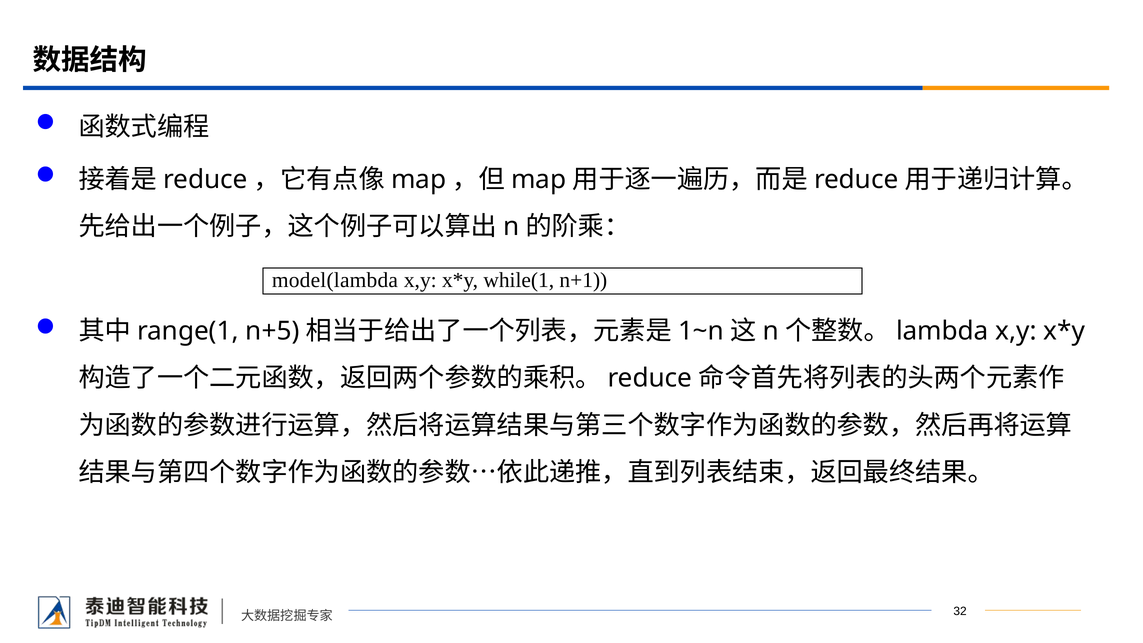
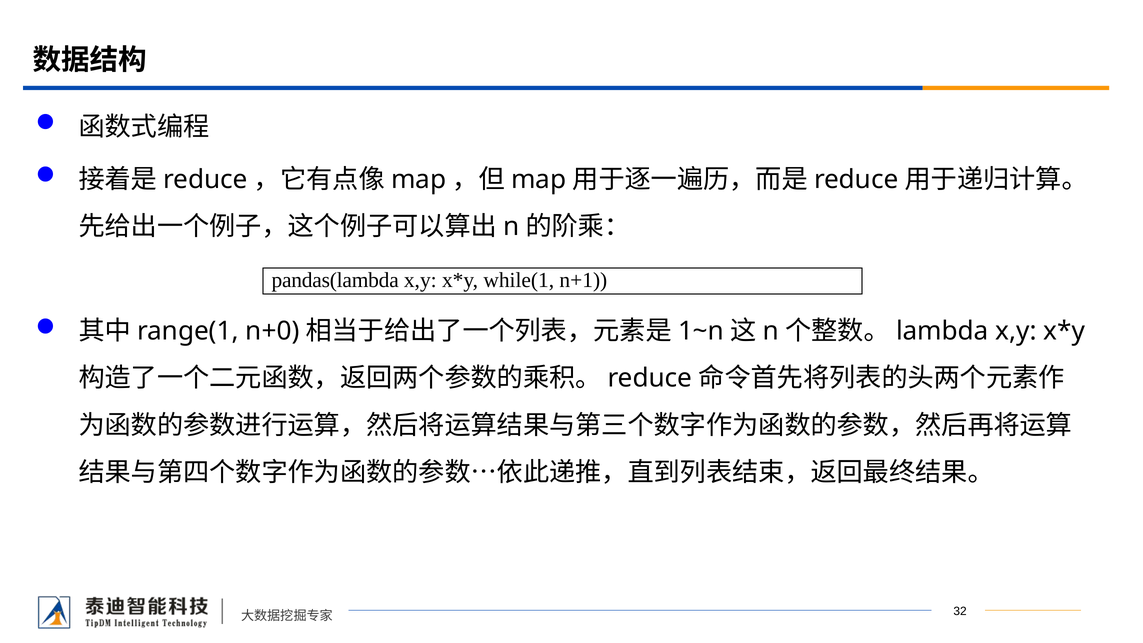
model(lambda: model(lambda -> pandas(lambda (335, 280)
n+5: n+5 -> n+0 (272, 331)
